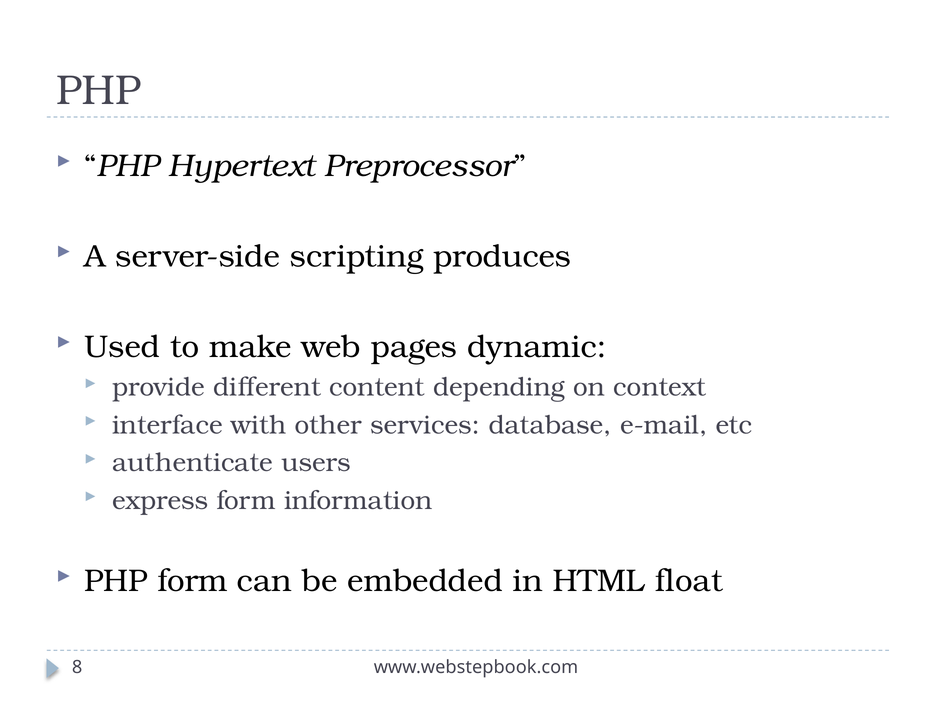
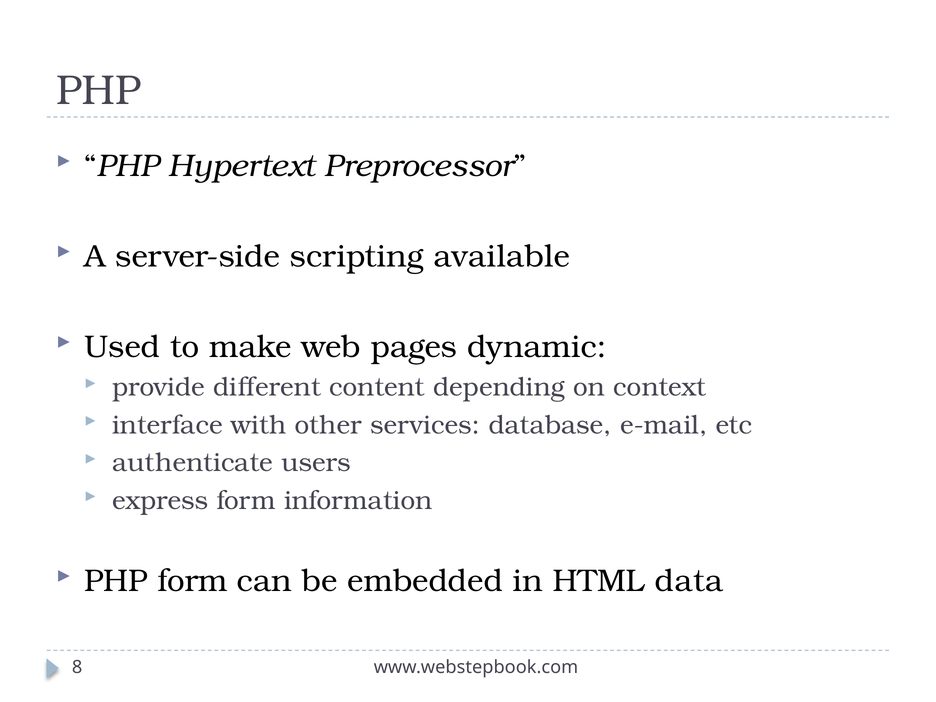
produces: produces -> available (502, 256)
float: float -> data (689, 581)
